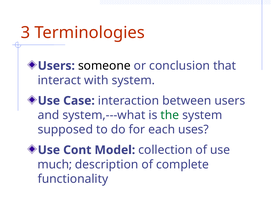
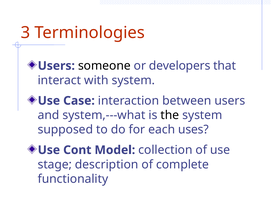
conclusion: conclusion -> developers (180, 66)
the colour: green -> black (170, 115)
much: much -> stage (55, 165)
